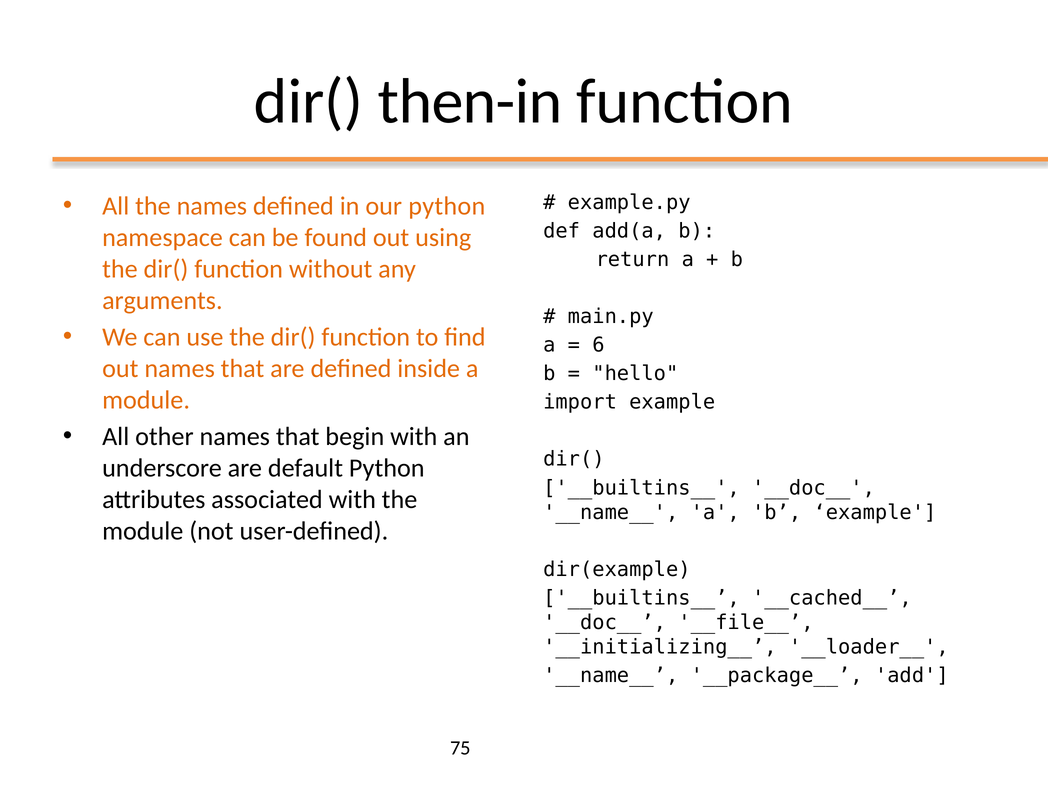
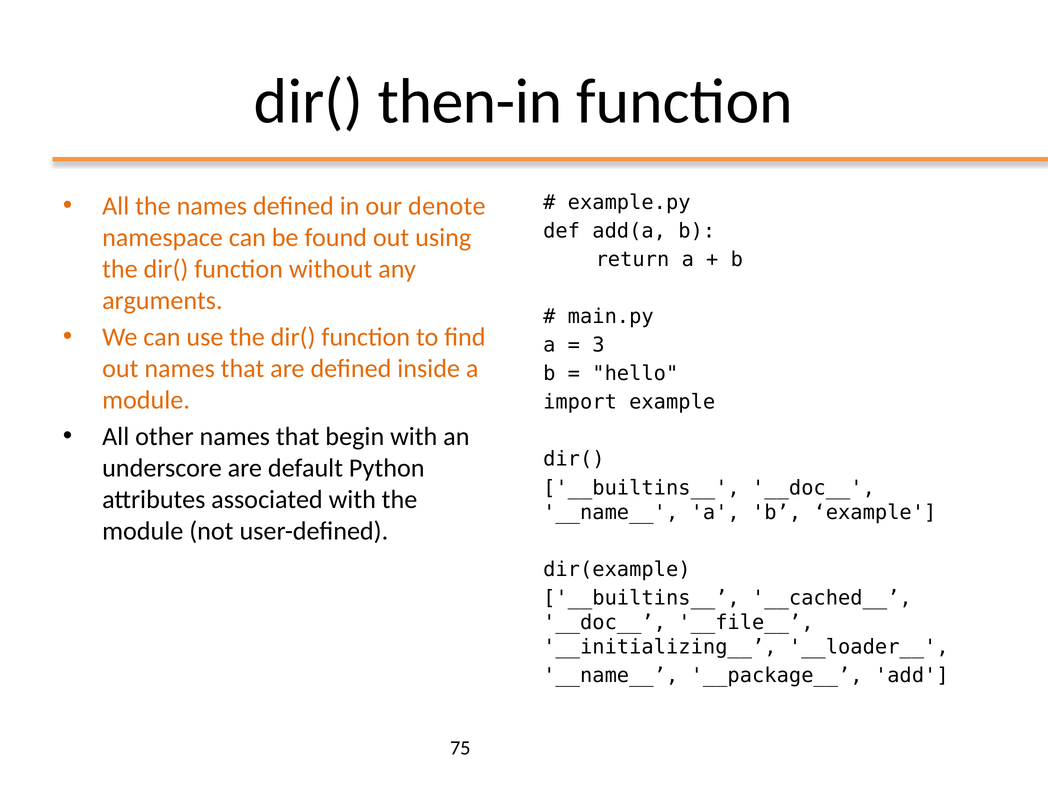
our python: python -> denote (447, 206)
6: 6 -> 3 (598, 345)
